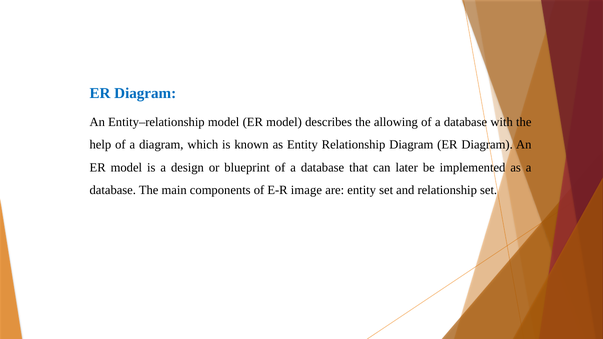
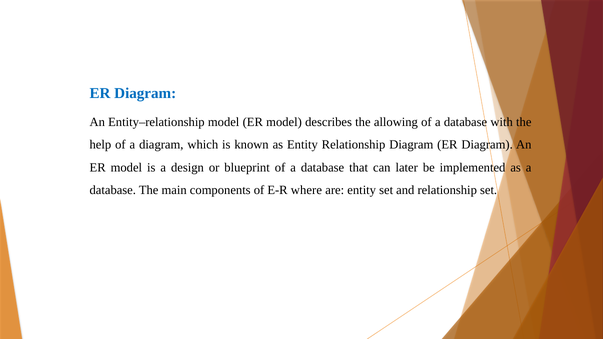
image: image -> where (306, 190)
